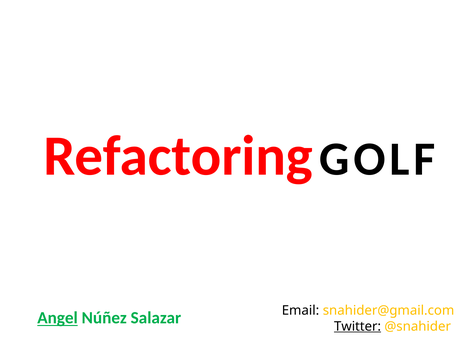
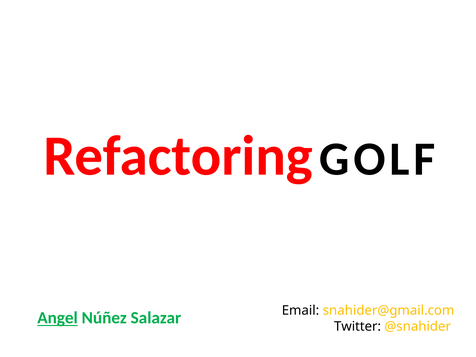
Twitter underline: present -> none (358, 326)
